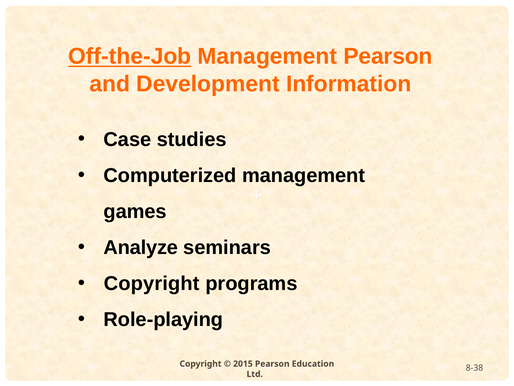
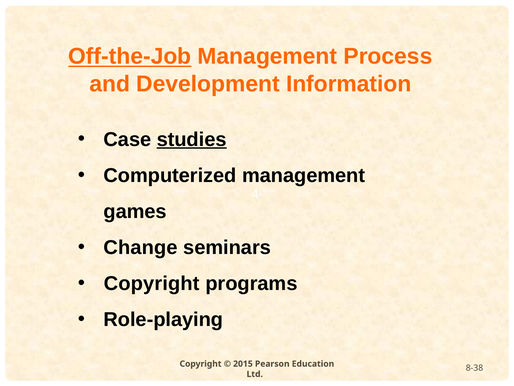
Management Pearson: Pearson -> Process (388, 56)
studies underline: none -> present (192, 139)
Analyze: Analyze -> Change (141, 247)
